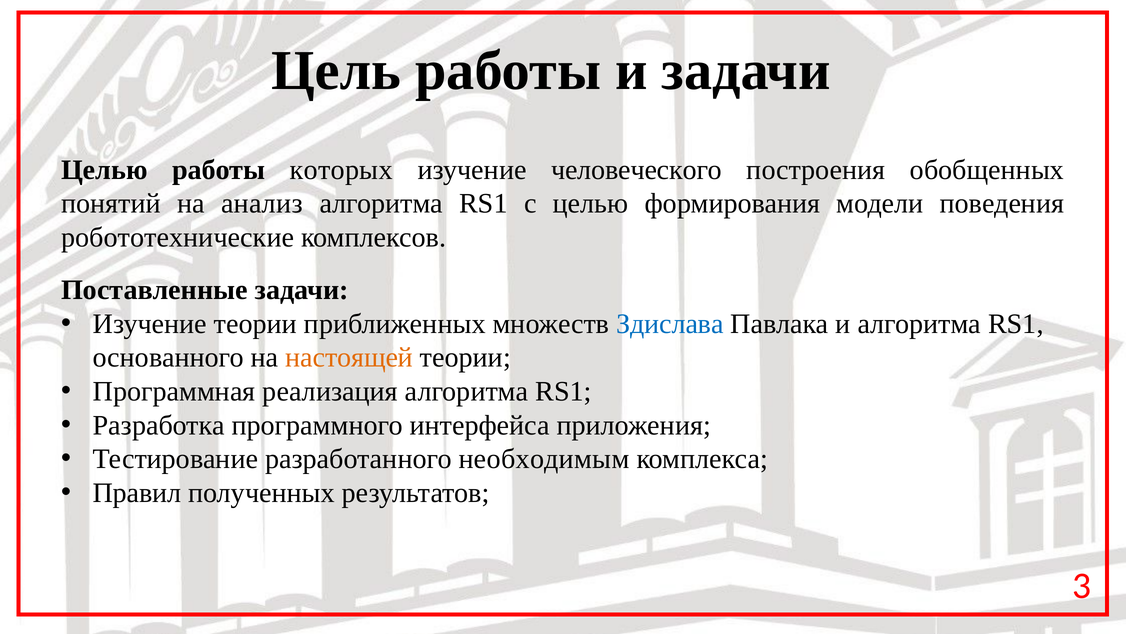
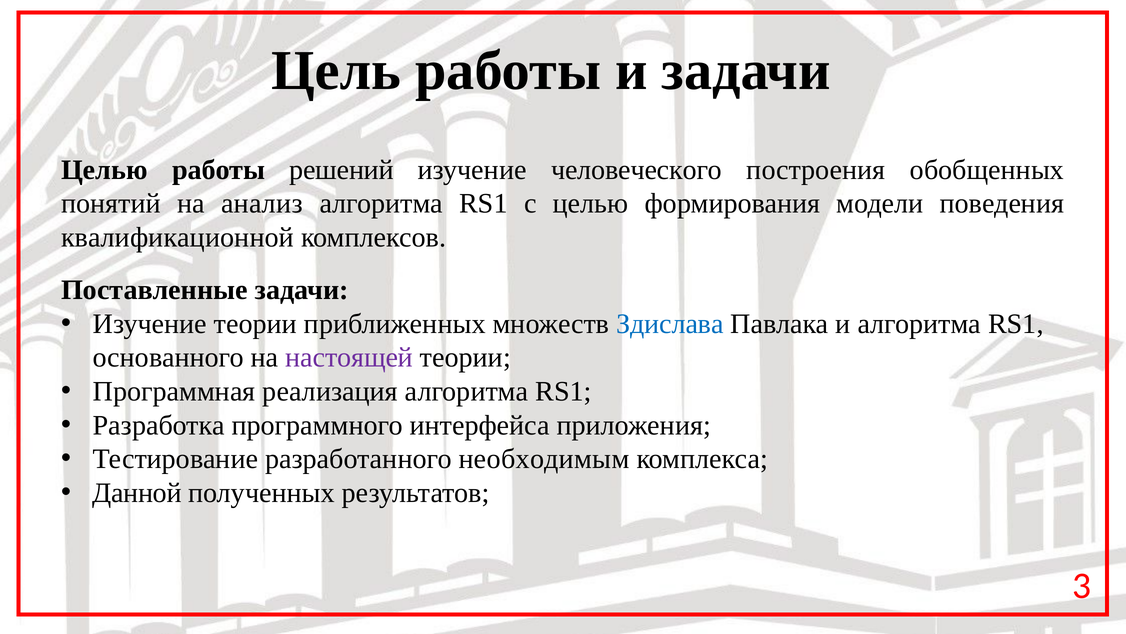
которых: которых -> решений (342, 170)
робототехнические: робототехнические -> квалификационной (178, 237)
настоящей colour: orange -> purple (349, 357)
Правил: Правил -> Данной (137, 492)
